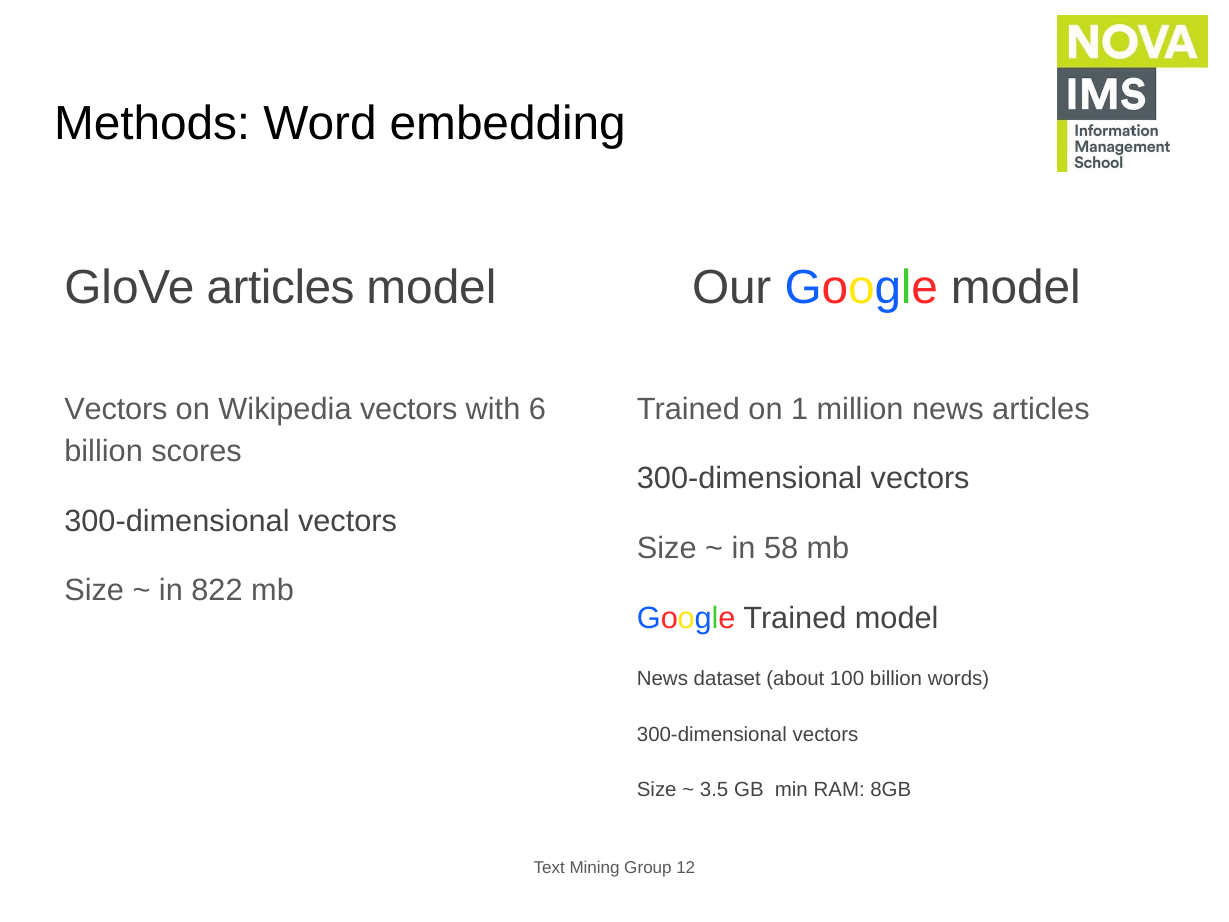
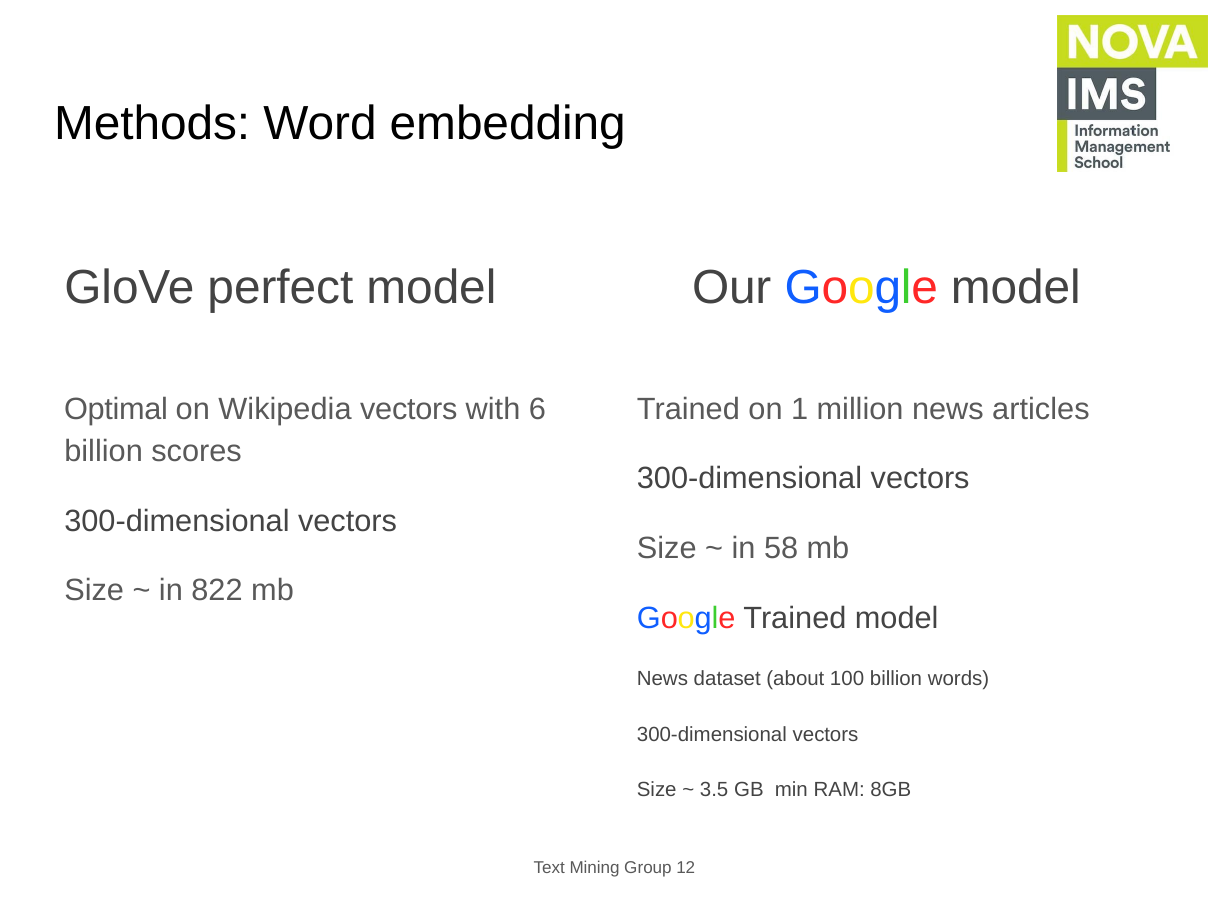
GloVe articles: articles -> perfect (280, 288)
Vectors: Vectors -> Optimal (116, 409)
